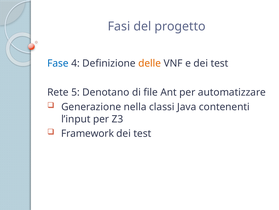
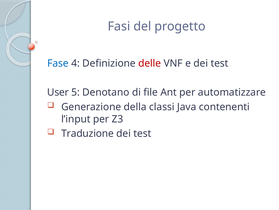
delle colour: orange -> red (150, 63)
Rete: Rete -> User (58, 92)
nella: nella -> della (135, 107)
Framework: Framework -> Traduzione (88, 133)
